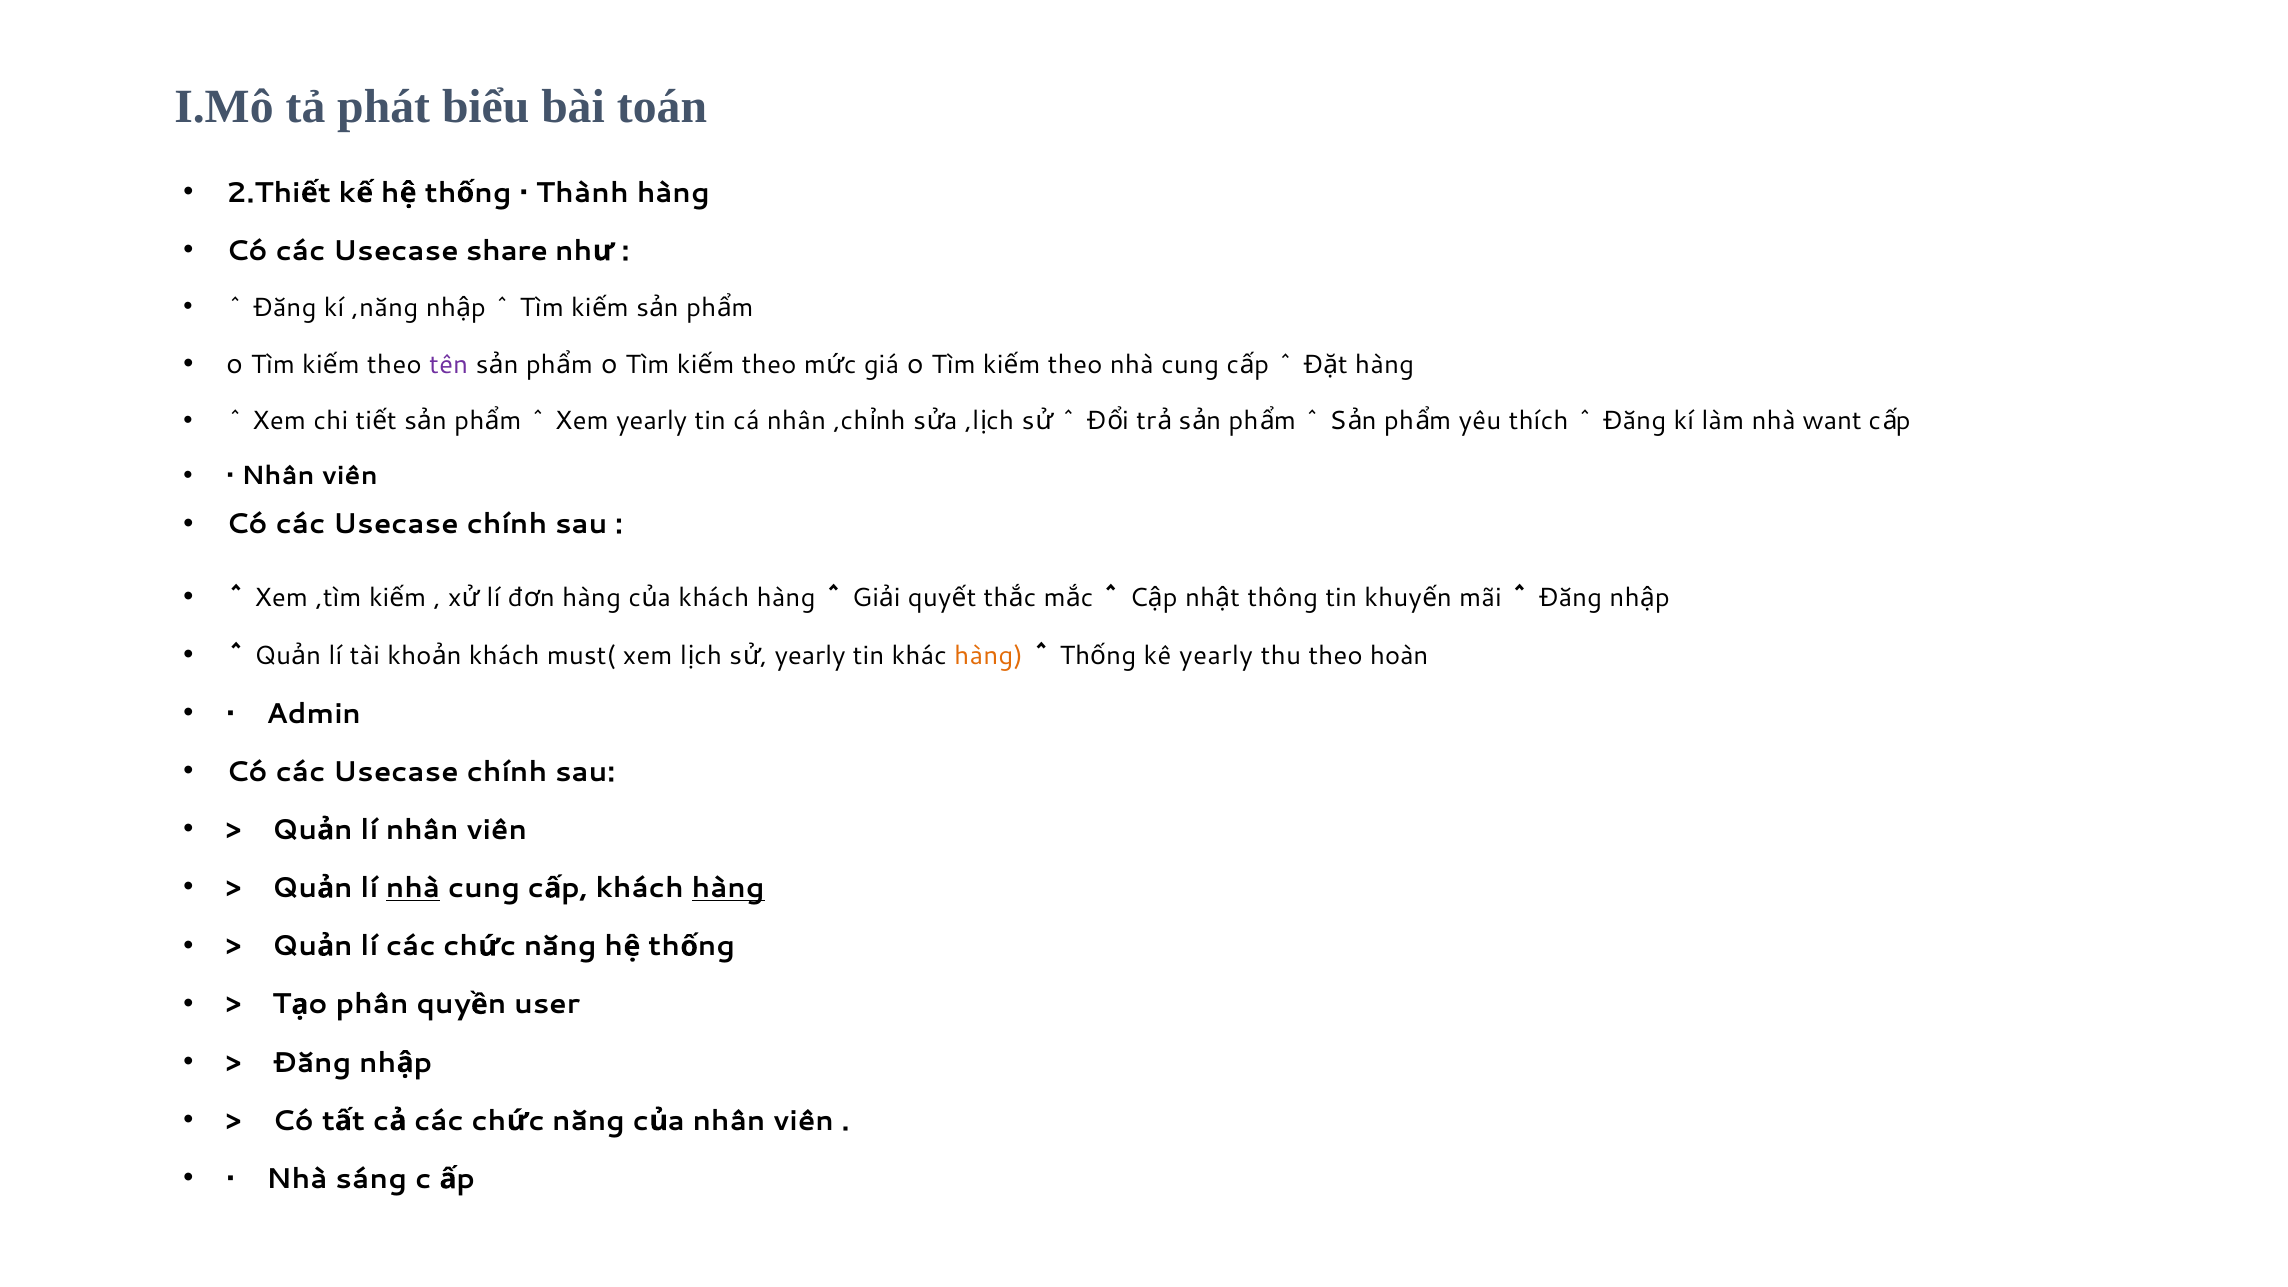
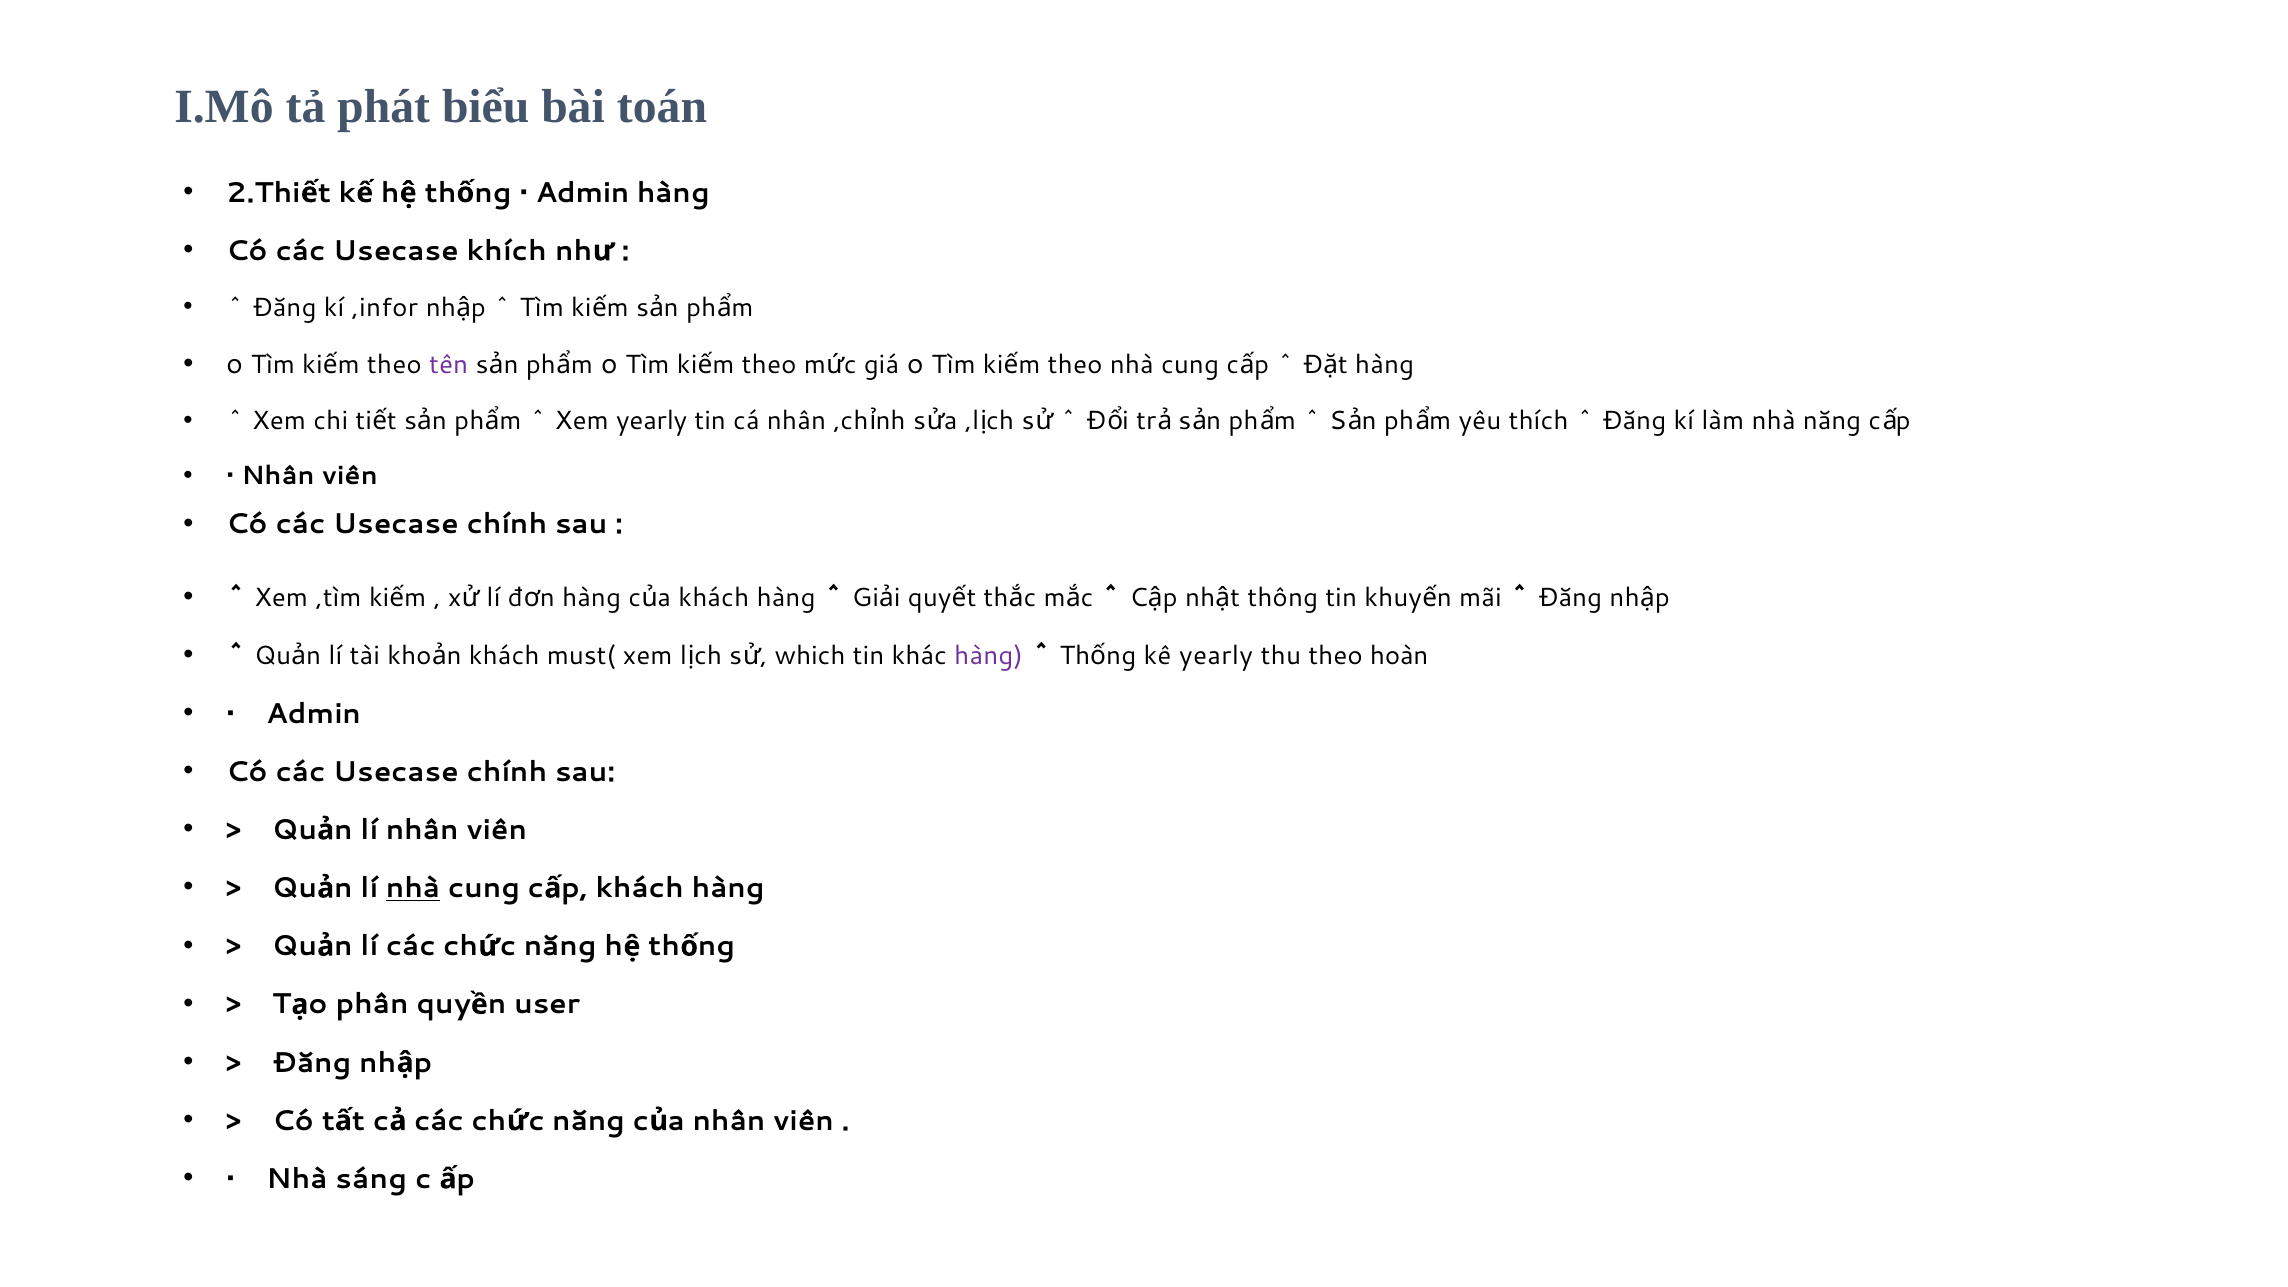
Thành: Thành -> Admin (583, 193)
share: share -> khích (507, 251)
,năng: ,năng -> ,infor (385, 307)
nhà want: want -> năng (1832, 421)
yearly: yearly -> which (810, 656)
hàng colour: orange -> purple (989, 656)
hàng underline: present -> none (728, 888)
